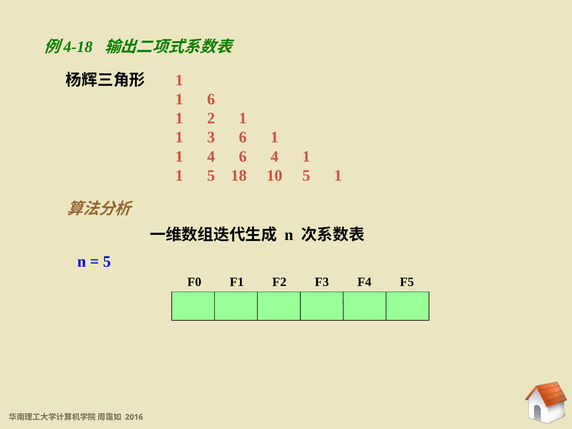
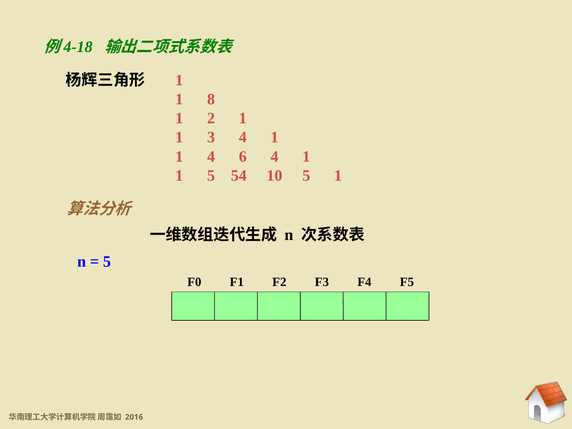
1 6: 6 -> 8 (211, 99)
3 6: 6 -> 4 (243, 137)
18: 18 -> 54 (239, 176)
